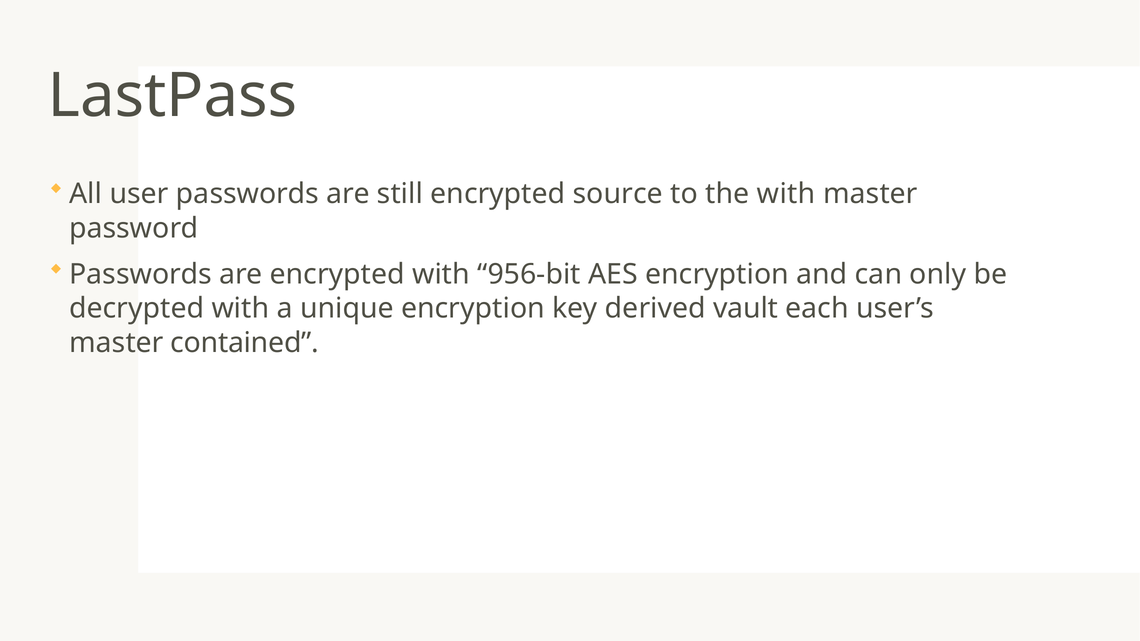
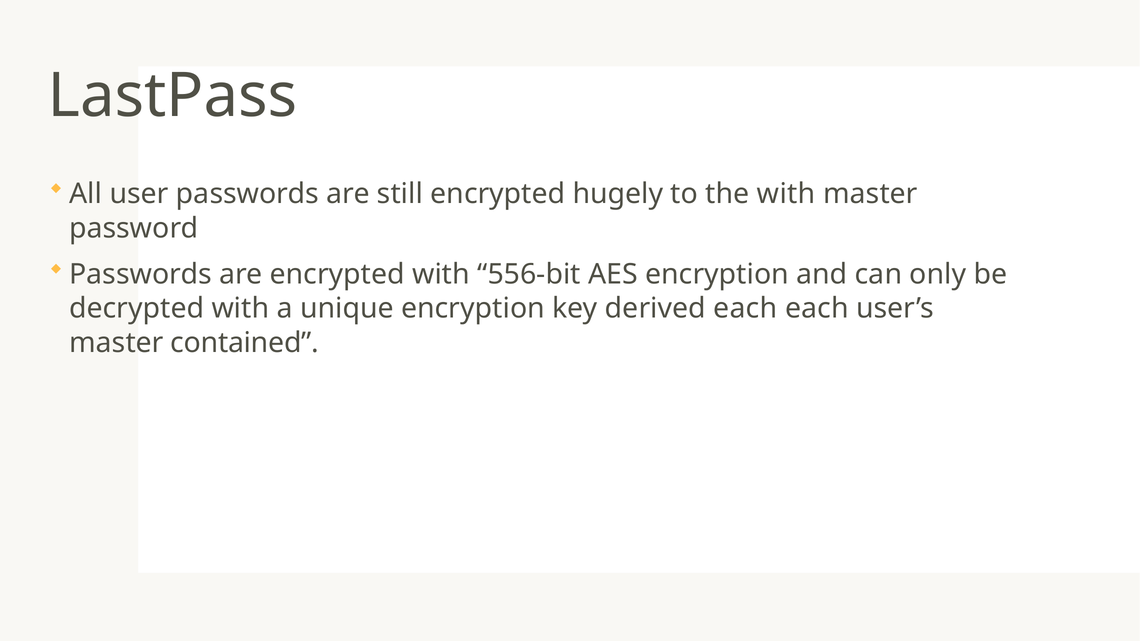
source: source -> hugely (618, 194)
956-bit: 956-bit -> 556-bit (529, 274)
derived vault: vault -> each (745, 309)
